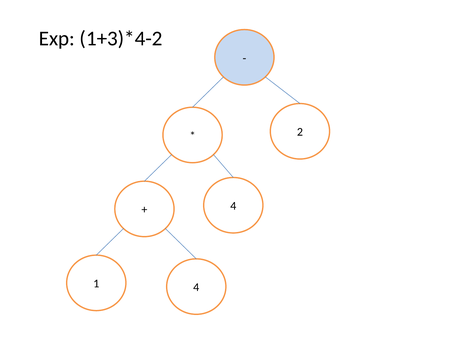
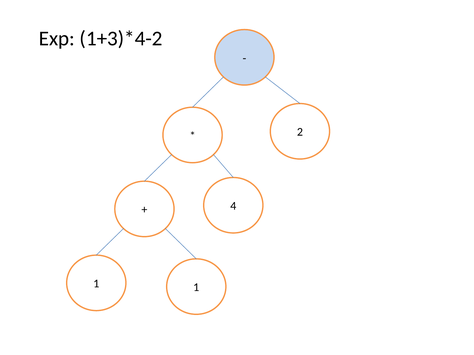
1 4: 4 -> 1 (196, 288)
